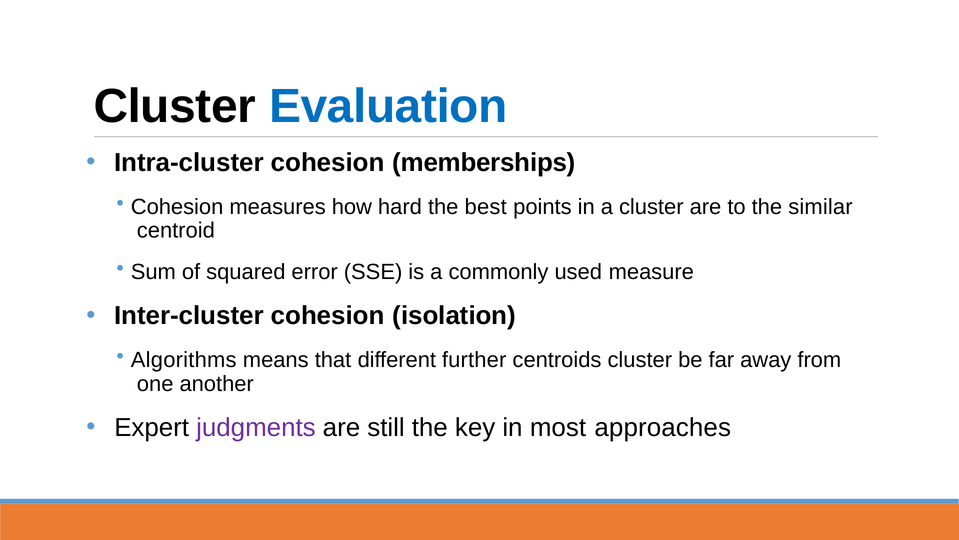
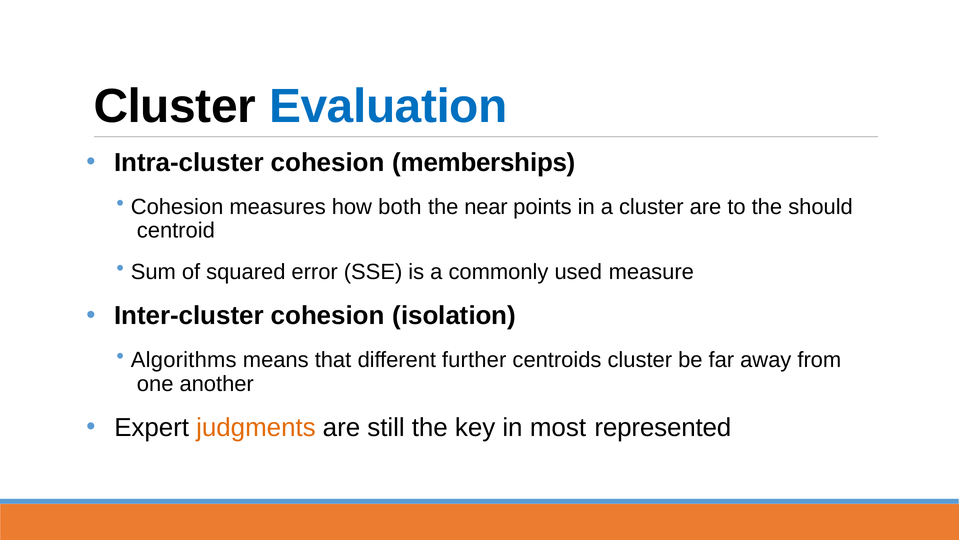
hard: hard -> both (400, 207)
best: best -> near (486, 207)
similar: similar -> should (821, 207)
judgments colour: purple -> orange (256, 427)
approaches: approaches -> represented (663, 427)
